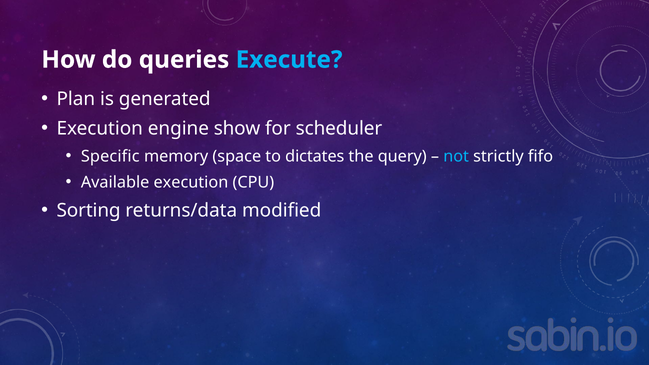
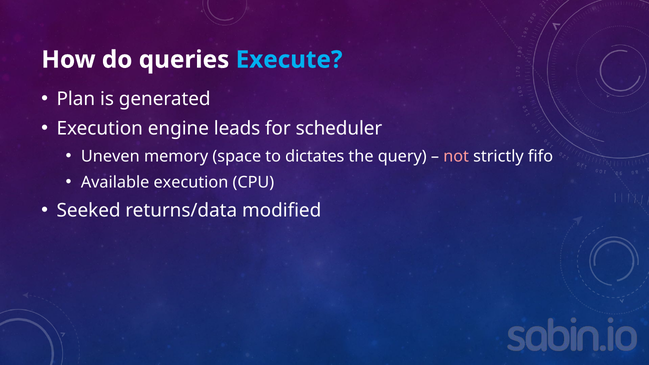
show: show -> leads (237, 129)
Specific: Specific -> Uneven (110, 156)
not colour: light blue -> pink (456, 156)
Sorting: Sorting -> Seeked (89, 210)
